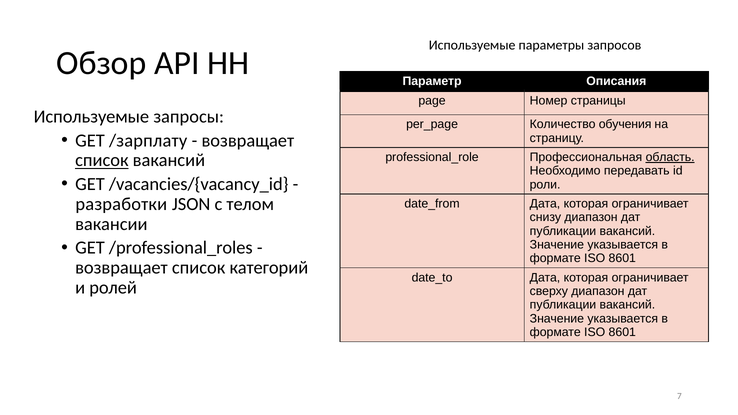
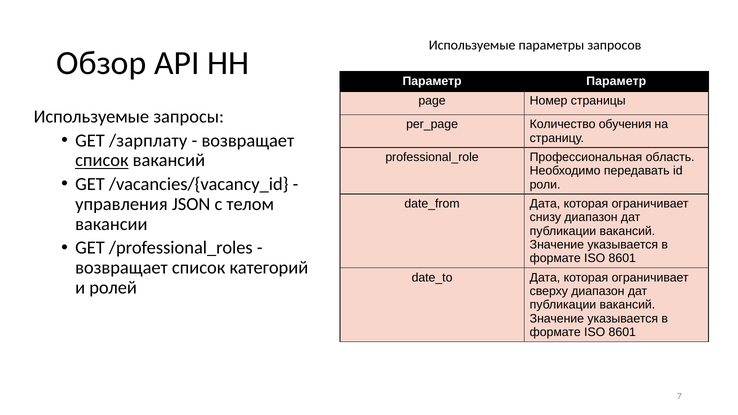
Параметр Описания: Описания -> Параметр (616, 81)
область underline: present -> none (670, 157)
разработки: разработки -> управления (121, 204)
